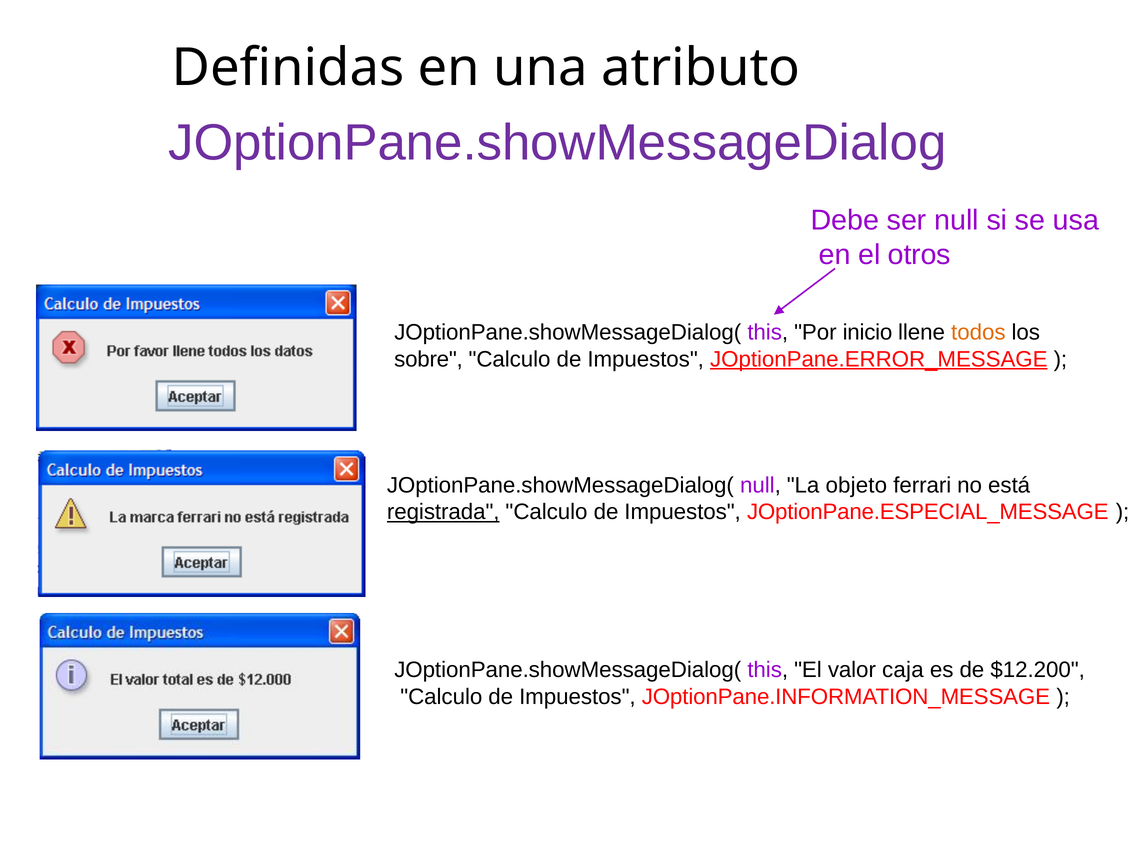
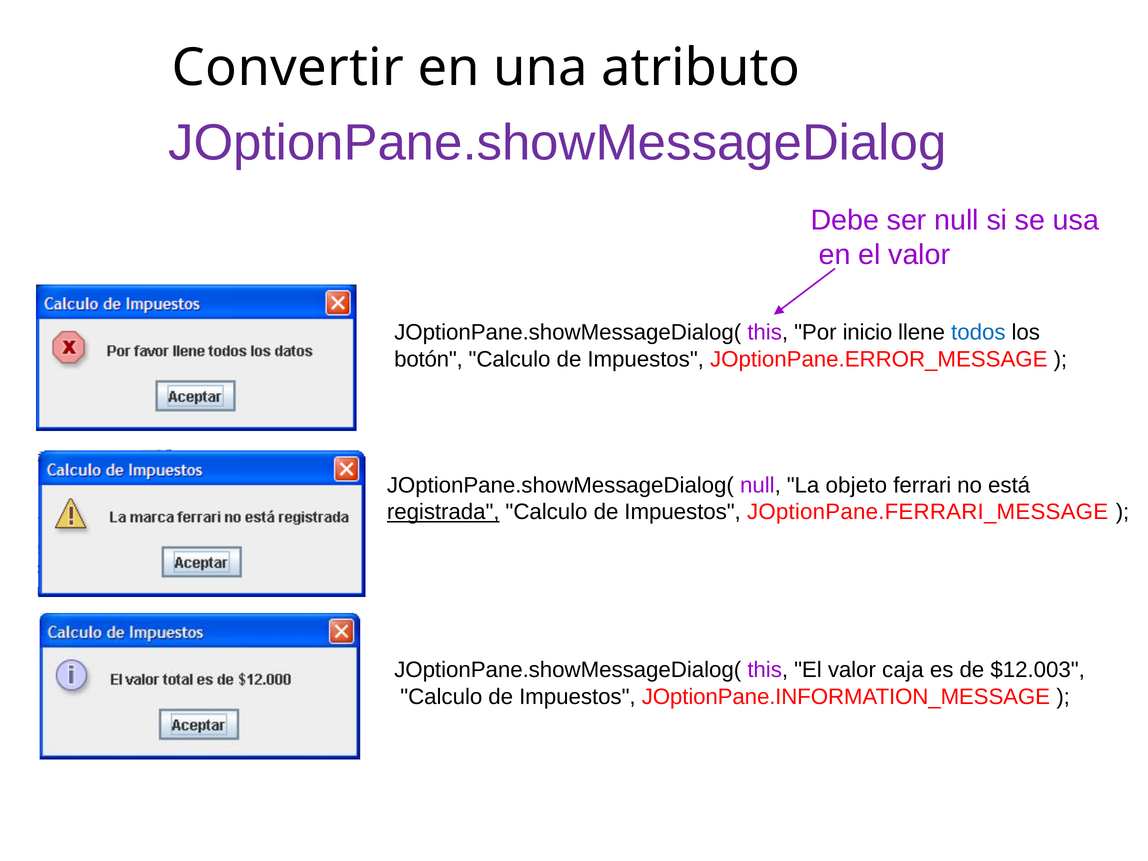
Definidas: Definidas -> Convertir (288, 68)
en el otros: otros -> valor (919, 255)
todos colour: orange -> blue (978, 332)
sobre: sobre -> botón (429, 359)
JOptionPane.ERROR_MESSAGE underline: present -> none (879, 359)
JOptionPane.ESPECIAL_MESSAGE: JOptionPane.ESPECIAL_MESSAGE -> JOptionPane.FERRARI_MESSAGE (928, 512)
$12.200: $12.200 -> $12.003 (1038, 670)
